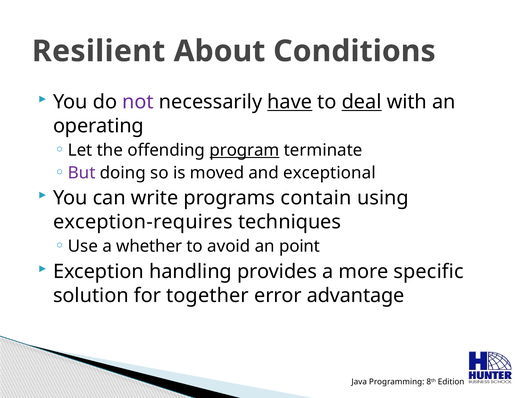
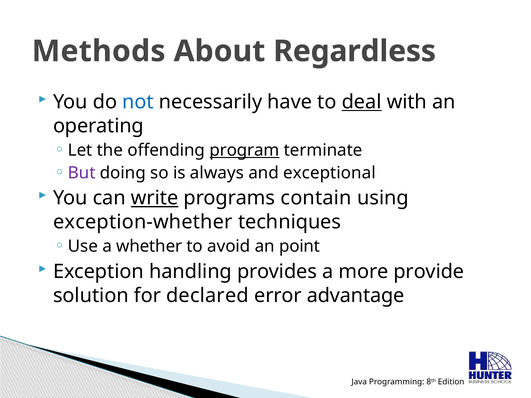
Resilient: Resilient -> Methods (99, 51)
Conditions: Conditions -> Regardless (355, 51)
not colour: purple -> blue (138, 102)
have underline: present -> none (290, 102)
moved: moved -> always (217, 173)
write underline: none -> present (155, 198)
exception-requires: exception-requires -> exception-whether (143, 222)
specific: specific -> provide (429, 272)
together: together -> declared (207, 296)
